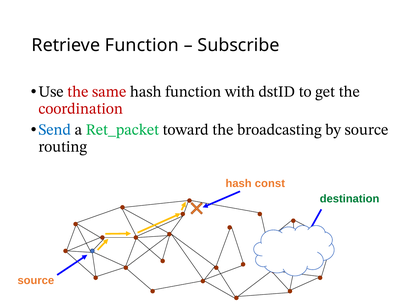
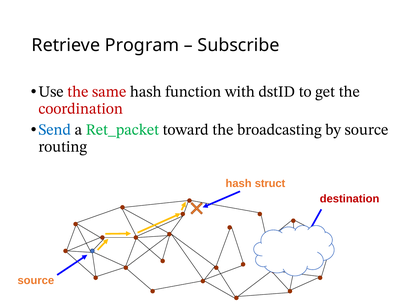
Retrieve Function: Function -> Program (142, 45)
const: const -> struct (270, 183)
destination colour: green -> red (350, 198)
